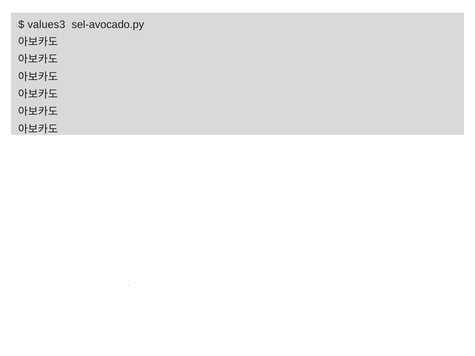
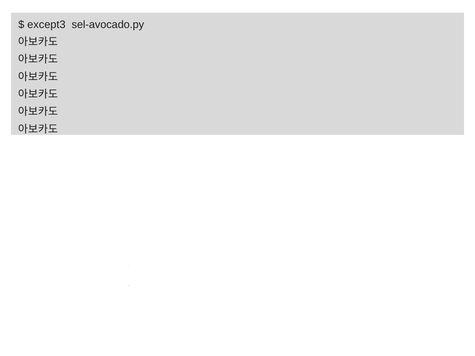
values3: values3 -> except3 (46, 24)
